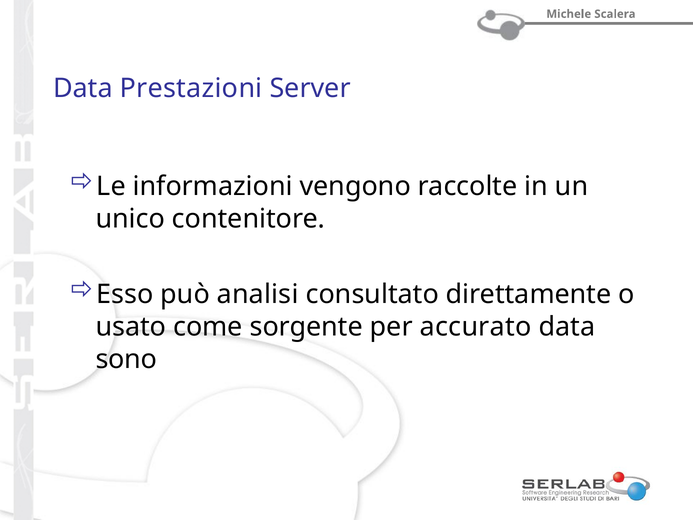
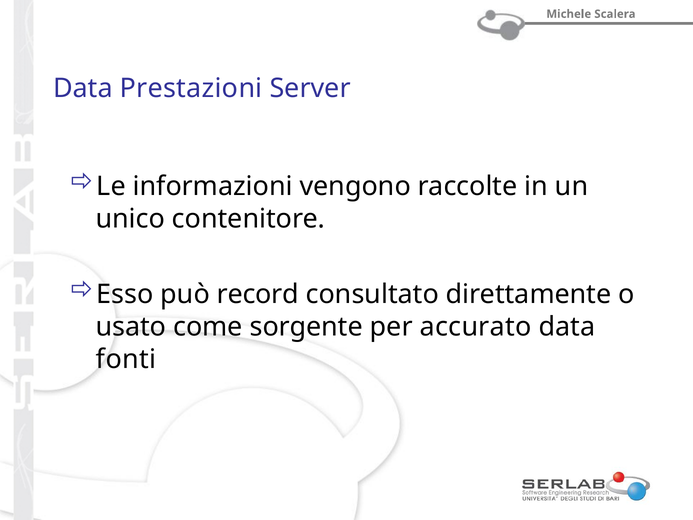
analisi: analisi -> record (258, 294)
sono: sono -> fonti (126, 359)
